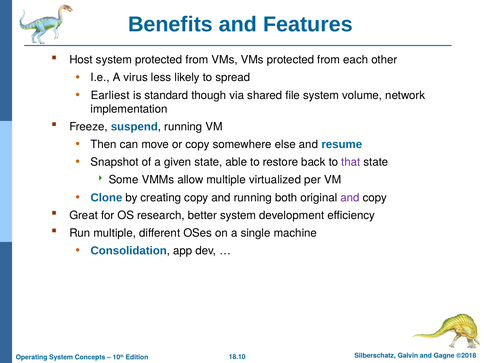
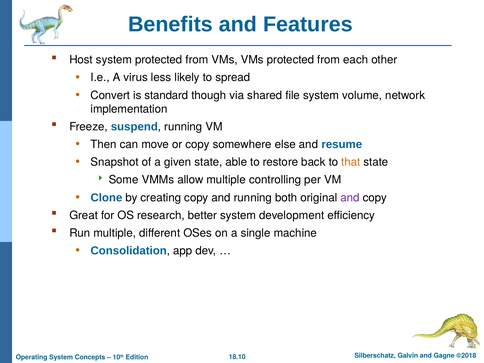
Earliest: Earliest -> Convert (110, 95)
that colour: purple -> orange (351, 162)
virtualized: virtualized -> controlling (275, 180)
